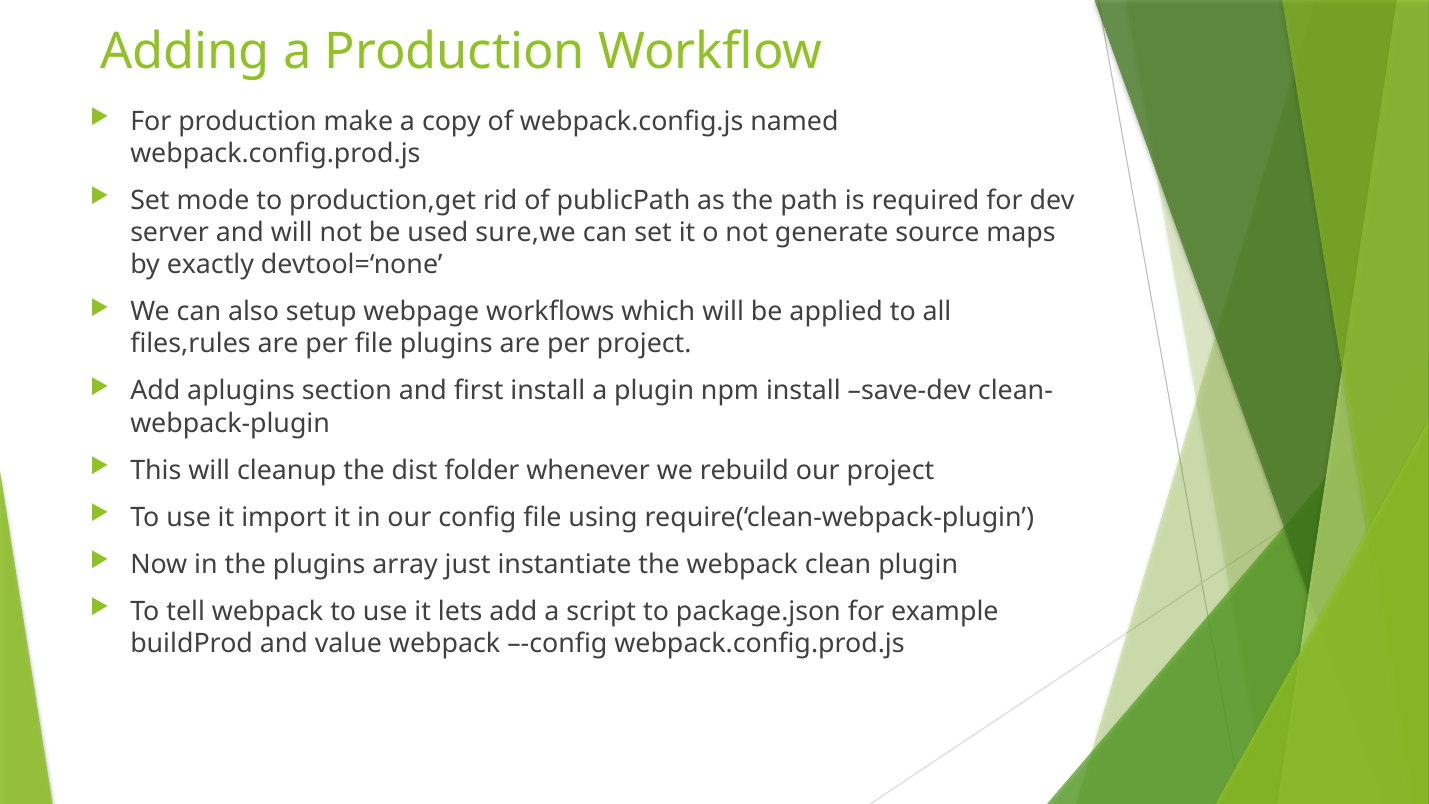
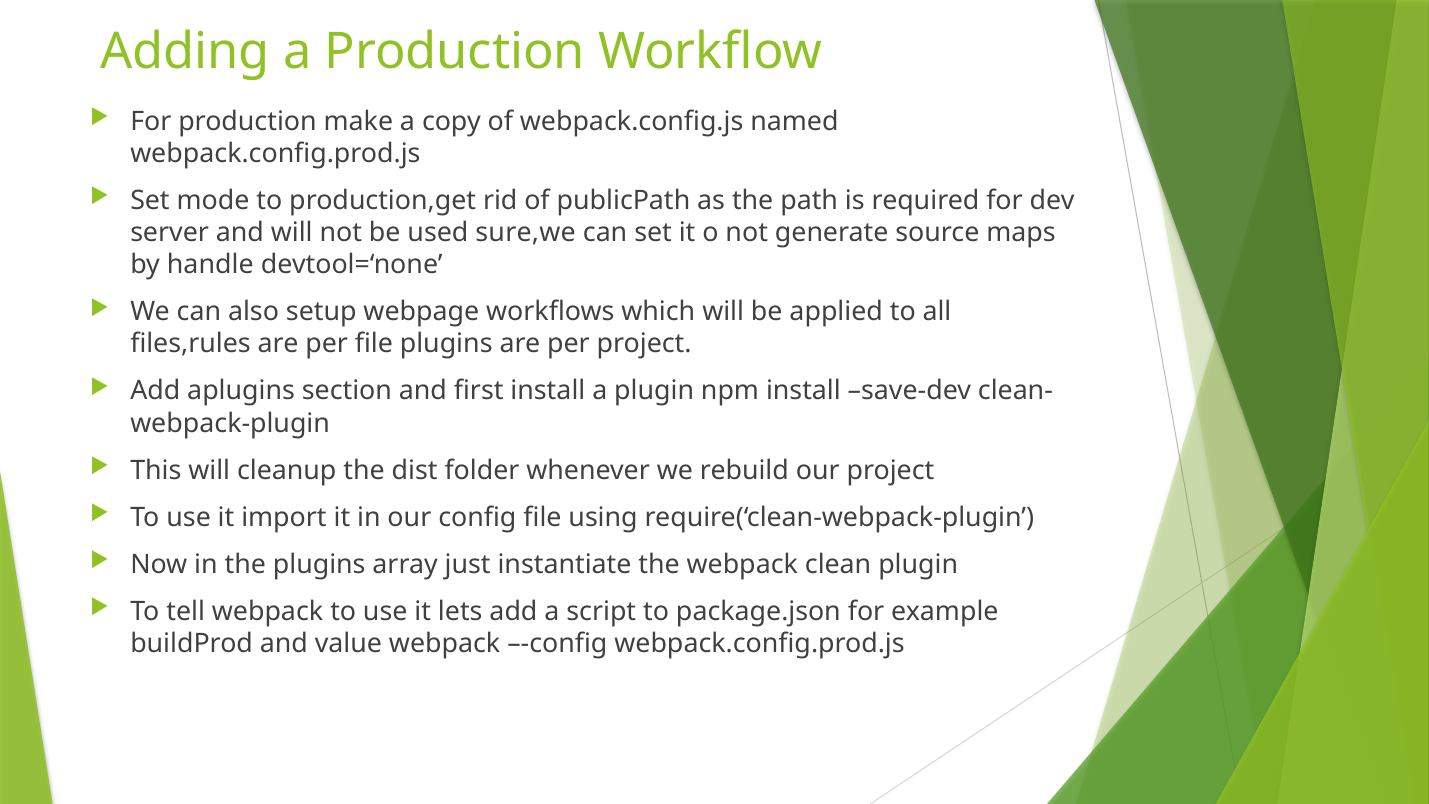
exactly: exactly -> handle (210, 265)
